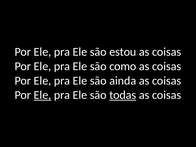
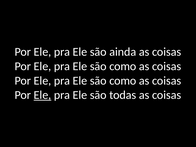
estou: estou -> ainda (123, 52)
ainda: ainda -> como (123, 81)
todas underline: present -> none (123, 95)
